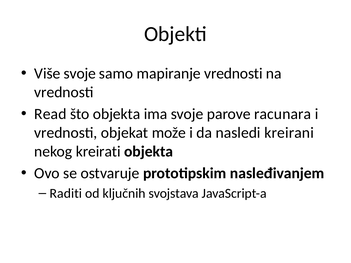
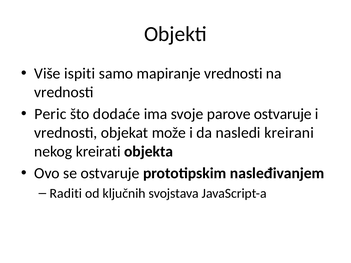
Više svoje: svoje -> ispiti (80, 74)
Read: Read -> Peric (50, 114)
što objekta: objekta -> dodaće (117, 114)
parove racunara: racunara -> ostvaruje (283, 114)
